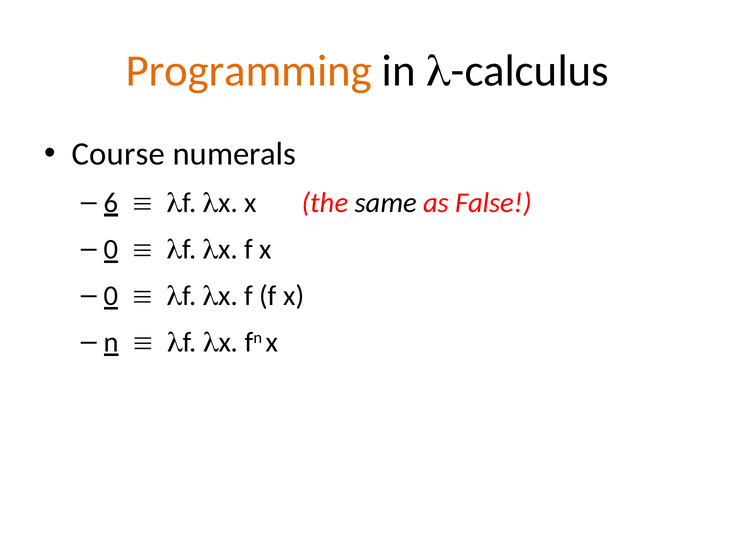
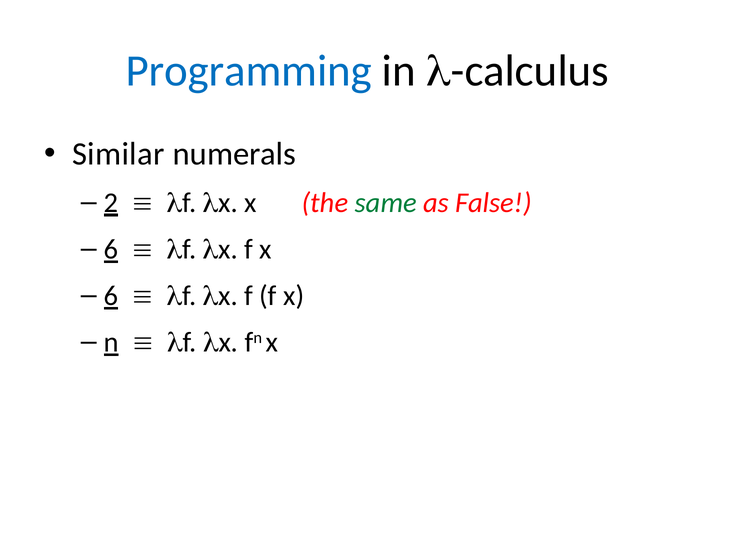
Programming colour: orange -> blue (249, 71)
Course: Course -> Similar (118, 154)
6: 6 -> 2 (111, 203)
same colour: black -> green (386, 203)
0: 0 -> 6 (111, 249)
0: 0 -> 6 (111, 296)
